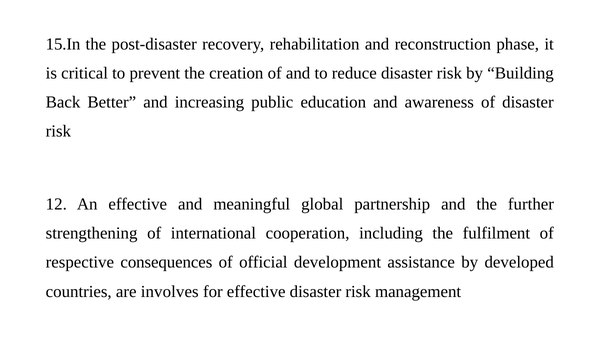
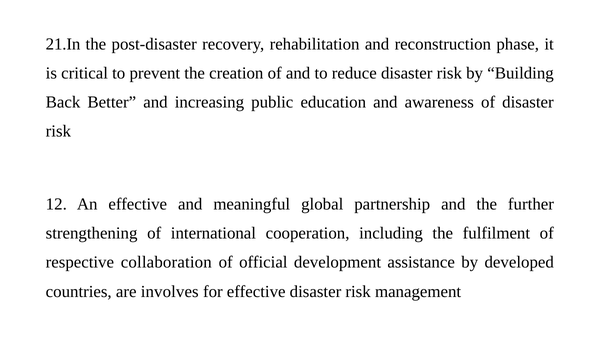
15.In: 15.In -> 21.In (63, 44)
consequences: consequences -> collaboration (166, 263)
